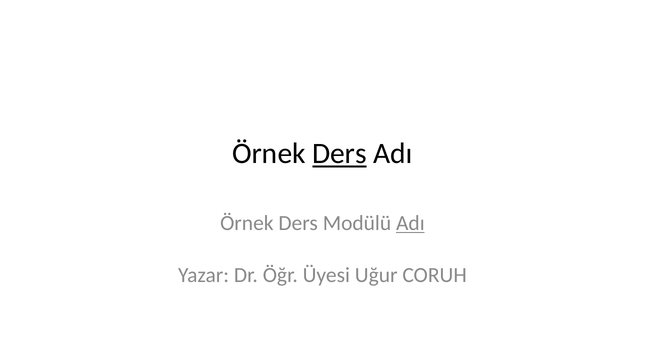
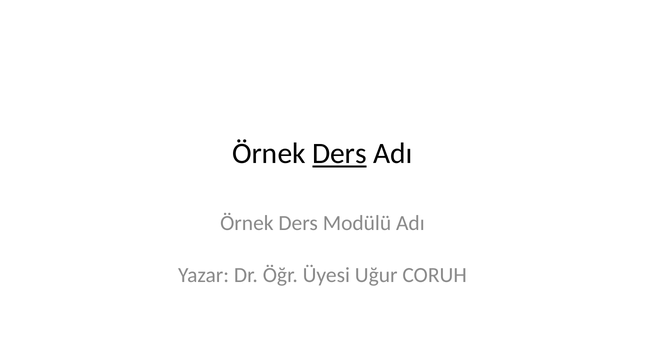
Adı underline: present -> none (410, 223)
